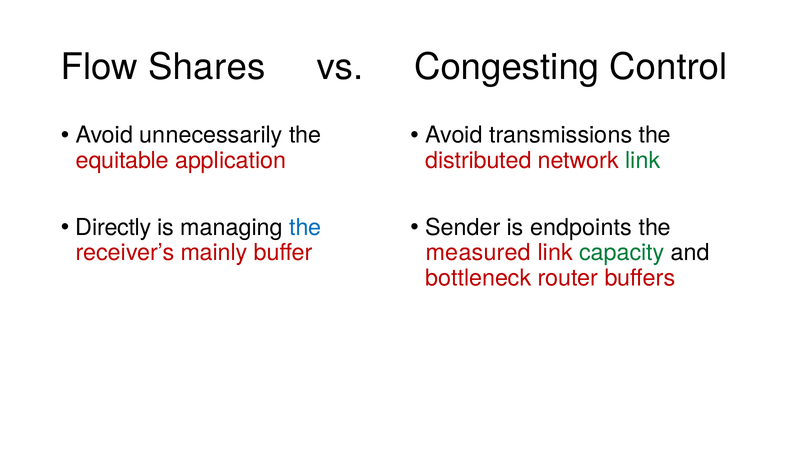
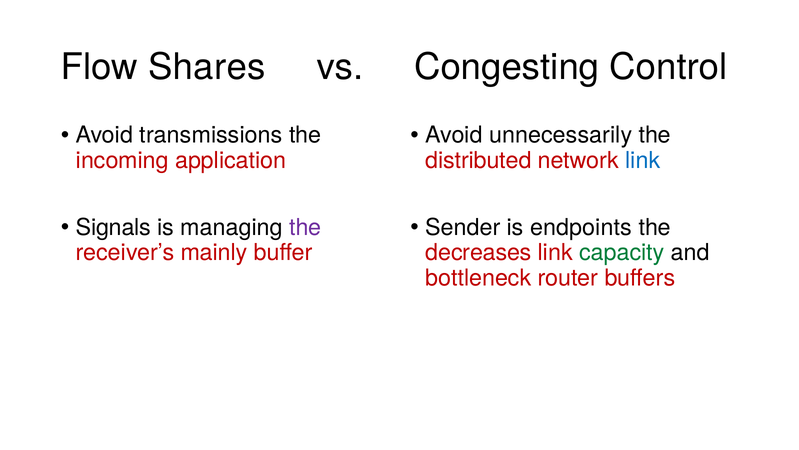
unnecessarily: unnecessarily -> transmissions (211, 135)
transmissions: transmissions -> unnecessarily (561, 135)
equitable: equitable -> incoming (122, 160)
link colour: green -> blue (643, 160)
Directly: Directly -> Signals (113, 227)
the colour: blue -> purple (305, 227)
measured: measured -> decreases (479, 252)
